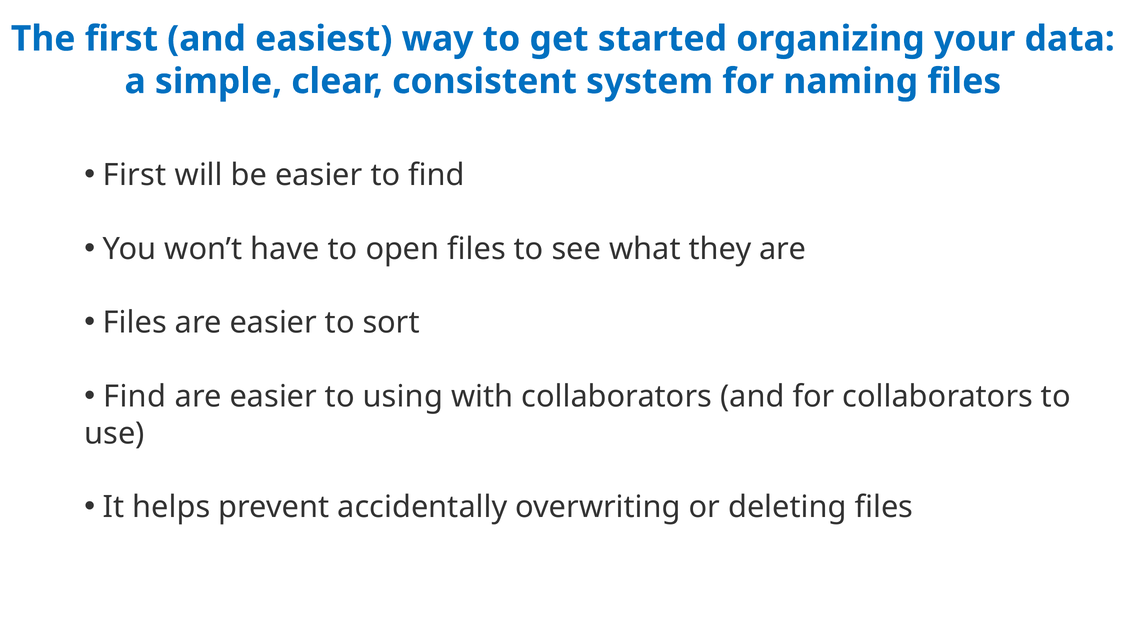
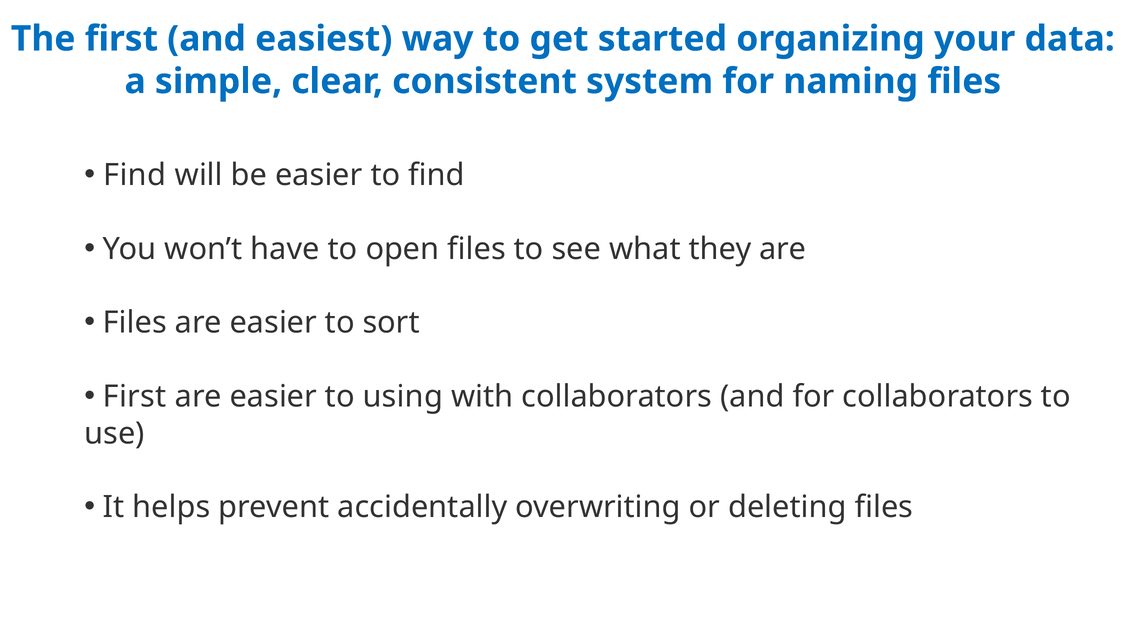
First: First -> Find (135, 175)
Find: Find -> First (135, 397)
